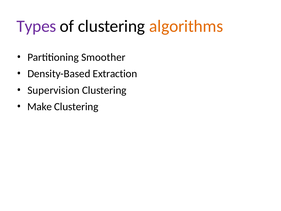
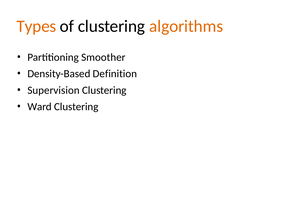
Types colour: purple -> orange (36, 26)
Extraction: Extraction -> Definition (115, 74)
Make: Make -> Ward (40, 107)
